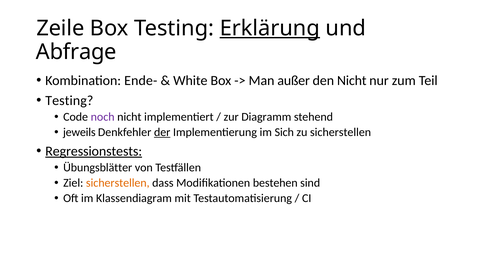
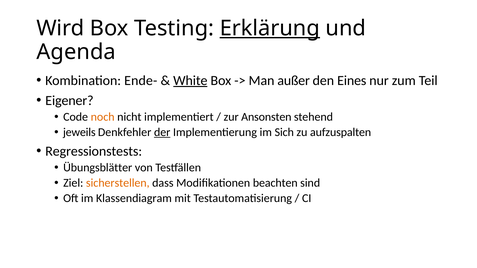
Zeile: Zeile -> Wird (60, 28)
Abfrage: Abfrage -> Agenda (76, 52)
White underline: none -> present (190, 81)
den Nicht: Nicht -> Eines (352, 81)
Testing: Testing -> Eigener (69, 101)
noch colour: purple -> orange (103, 117)
Diagramm: Diagramm -> Ansonsten (266, 117)
zu sicherstellen: sicherstellen -> aufzuspalten (341, 132)
Regressionstests underline: present -> none (94, 151)
bestehen: bestehen -> beachten (275, 183)
